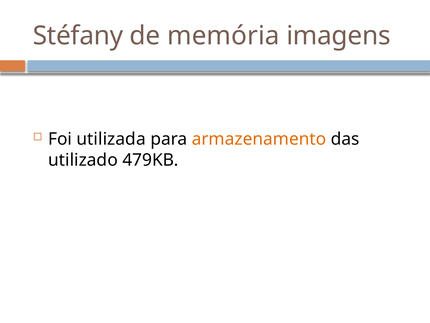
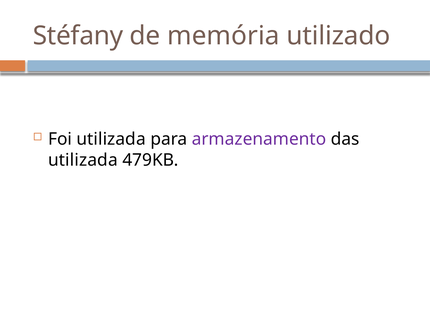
imagens: imagens -> utilizado (338, 36)
armazenamento colour: orange -> purple (259, 139)
utilizado: utilizado -> utilizada (83, 160)
